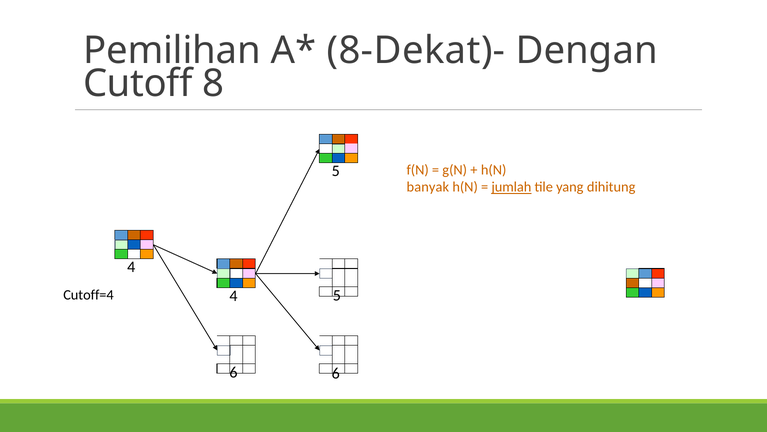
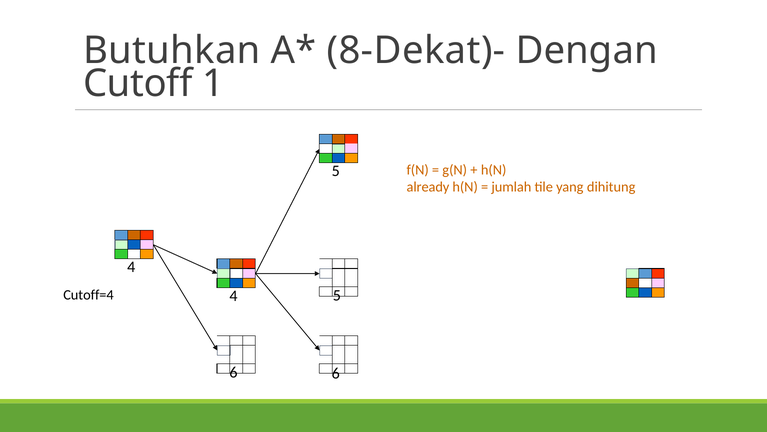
Pemilihan: Pemilihan -> Butuhkan (172, 51)
8: 8 -> 1 (213, 84)
banyak: banyak -> already (428, 187)
jumlah underline: present -> none (511, 187)
